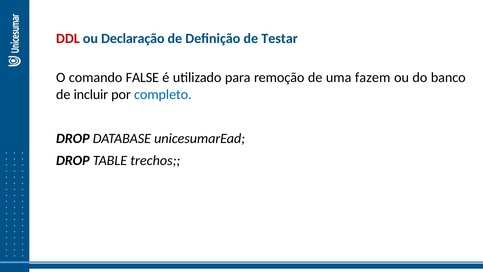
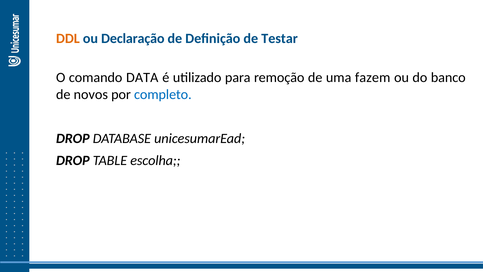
DDL colour: red -> orange (68, 38)
FALSE: FALSE -> DATA (142, 77)
incluir: incluir -> novos (91, 94)
trechos: trechos -> escolha (155, 160)
